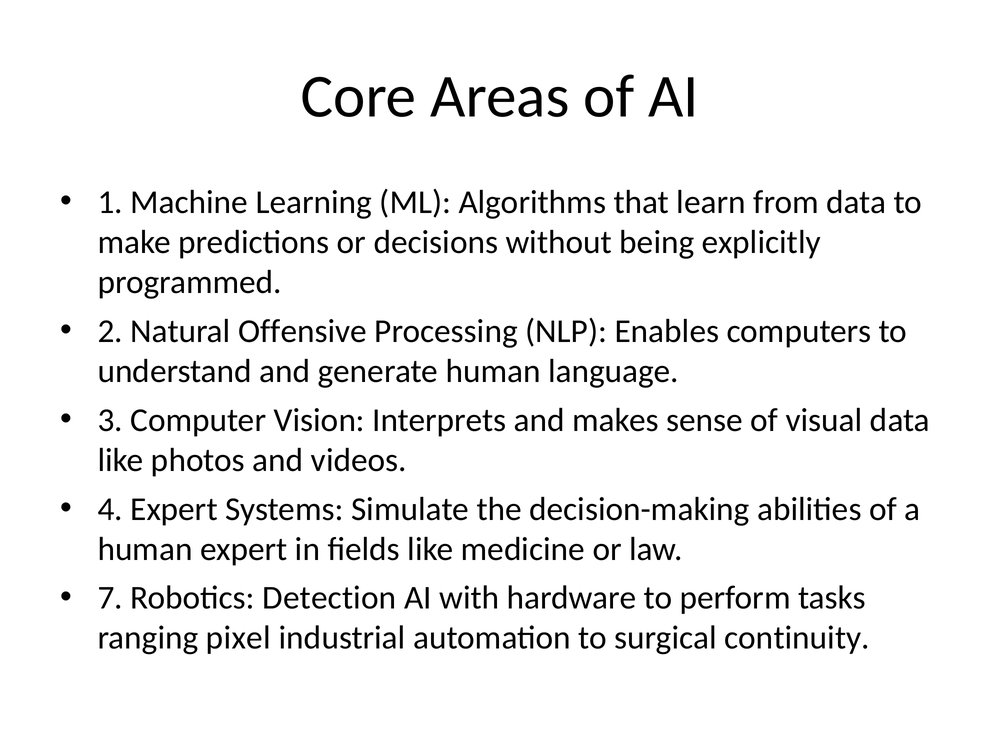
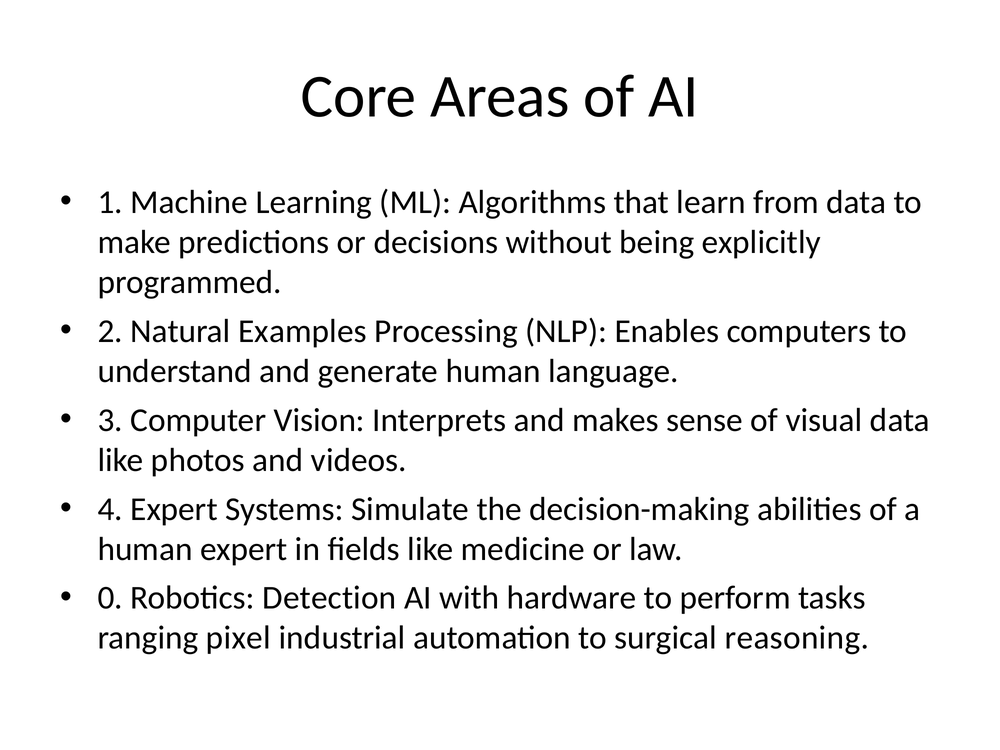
Offensive: Offensive -> Examples (302, 331)
7: 7 -> 0 (110, 598)
continuity: continuity -> reasoning (797, 638)
